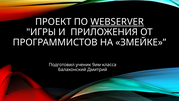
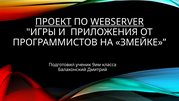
ПРОЕКТ underline: none -> present (53, 22)
